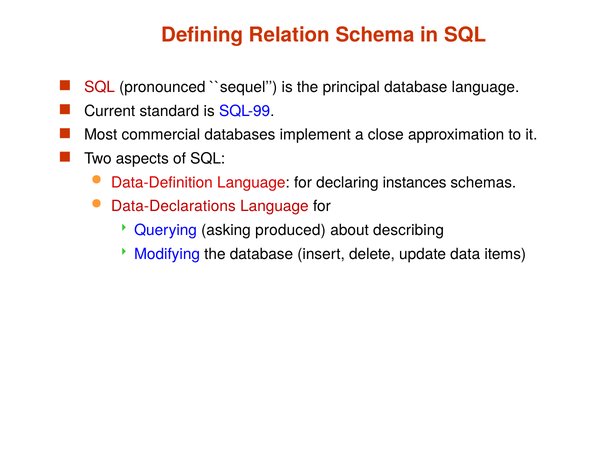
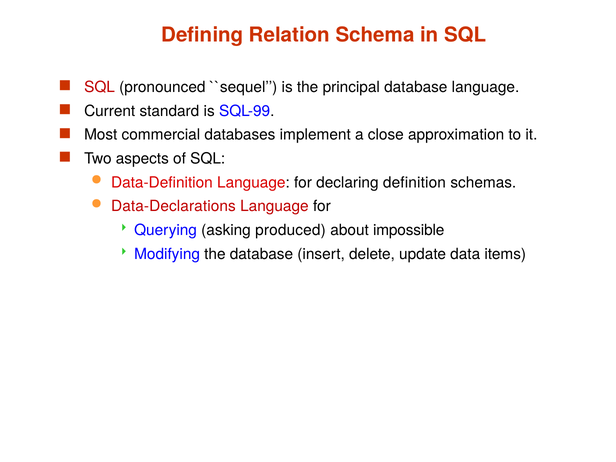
instances: instances -> definition (414, 183)
describing: describing -> impossible (409, 230)
